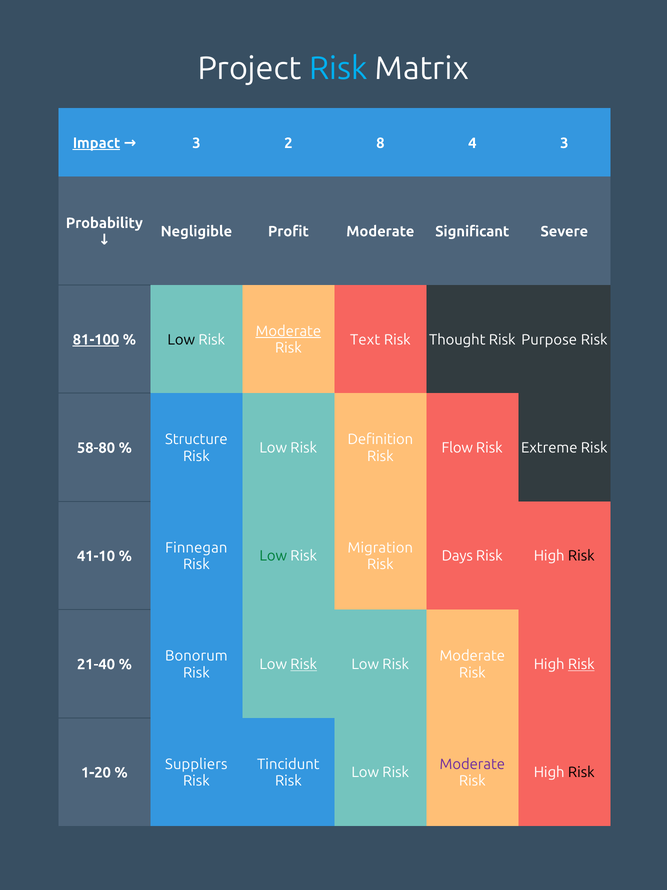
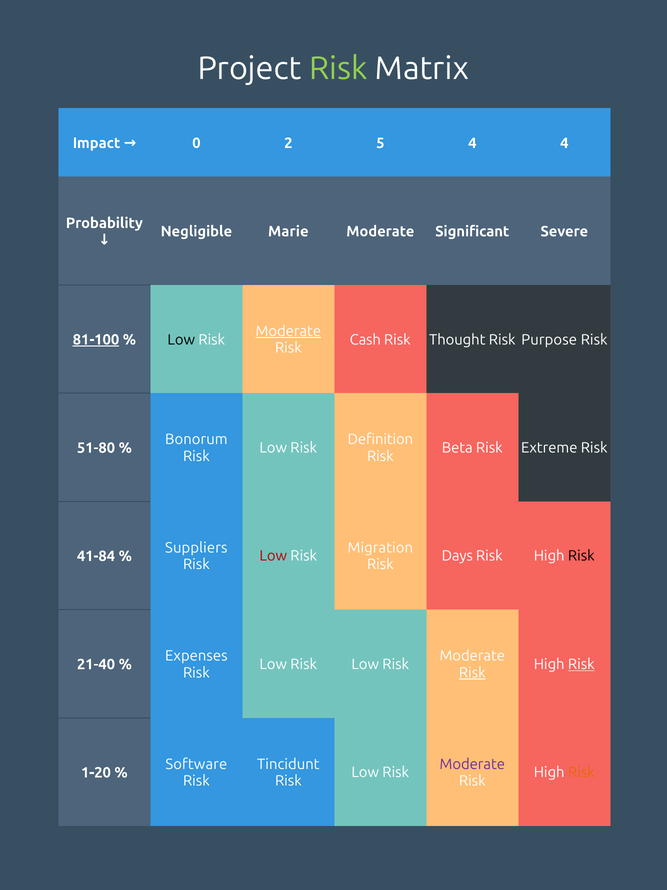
Risk colour: light blue -> light green (338, 68)
Impact underline: present -> none (96, 143)
3: 3 -> 0 (196, 143)
8: 8 -> 5 (380, 143)
4 3: 3 -> 4 (564, 143)
Profit: Profit -> Marie (288, 231)
Text: Text -> Cash (365, 339)
Structure: Structure -> Bonorum (196, 439)
58-80: 58-80 -> 51-80 (96, 448)
Flow: Flow -> Beta (457, 448)
Finnegan: Finnegan -> Suppliers (196, 547)
41-10: 41-10 -> 41-84 (96, 556)
Low colour: green -> red (273, 556)
Bonorum: Bonorum -> Expenses (196, 656)
Risk underline: present -> none (304, 664)
Risk underline: none -> present (472, 672)
Suppliers: Suppliers -> Software (196, 764)
Risk colour: black -> orange (581, 772)
